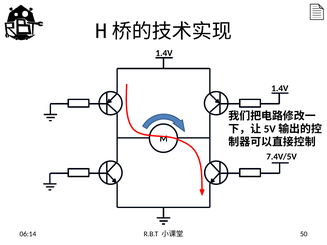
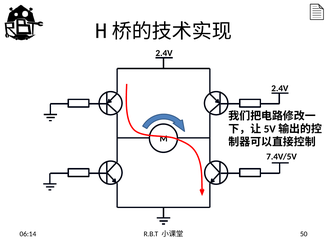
1.4V: 1.4V -> 2.4V (164, 53)
1.4V: 1.4V -> 2.4V (280, 88)
